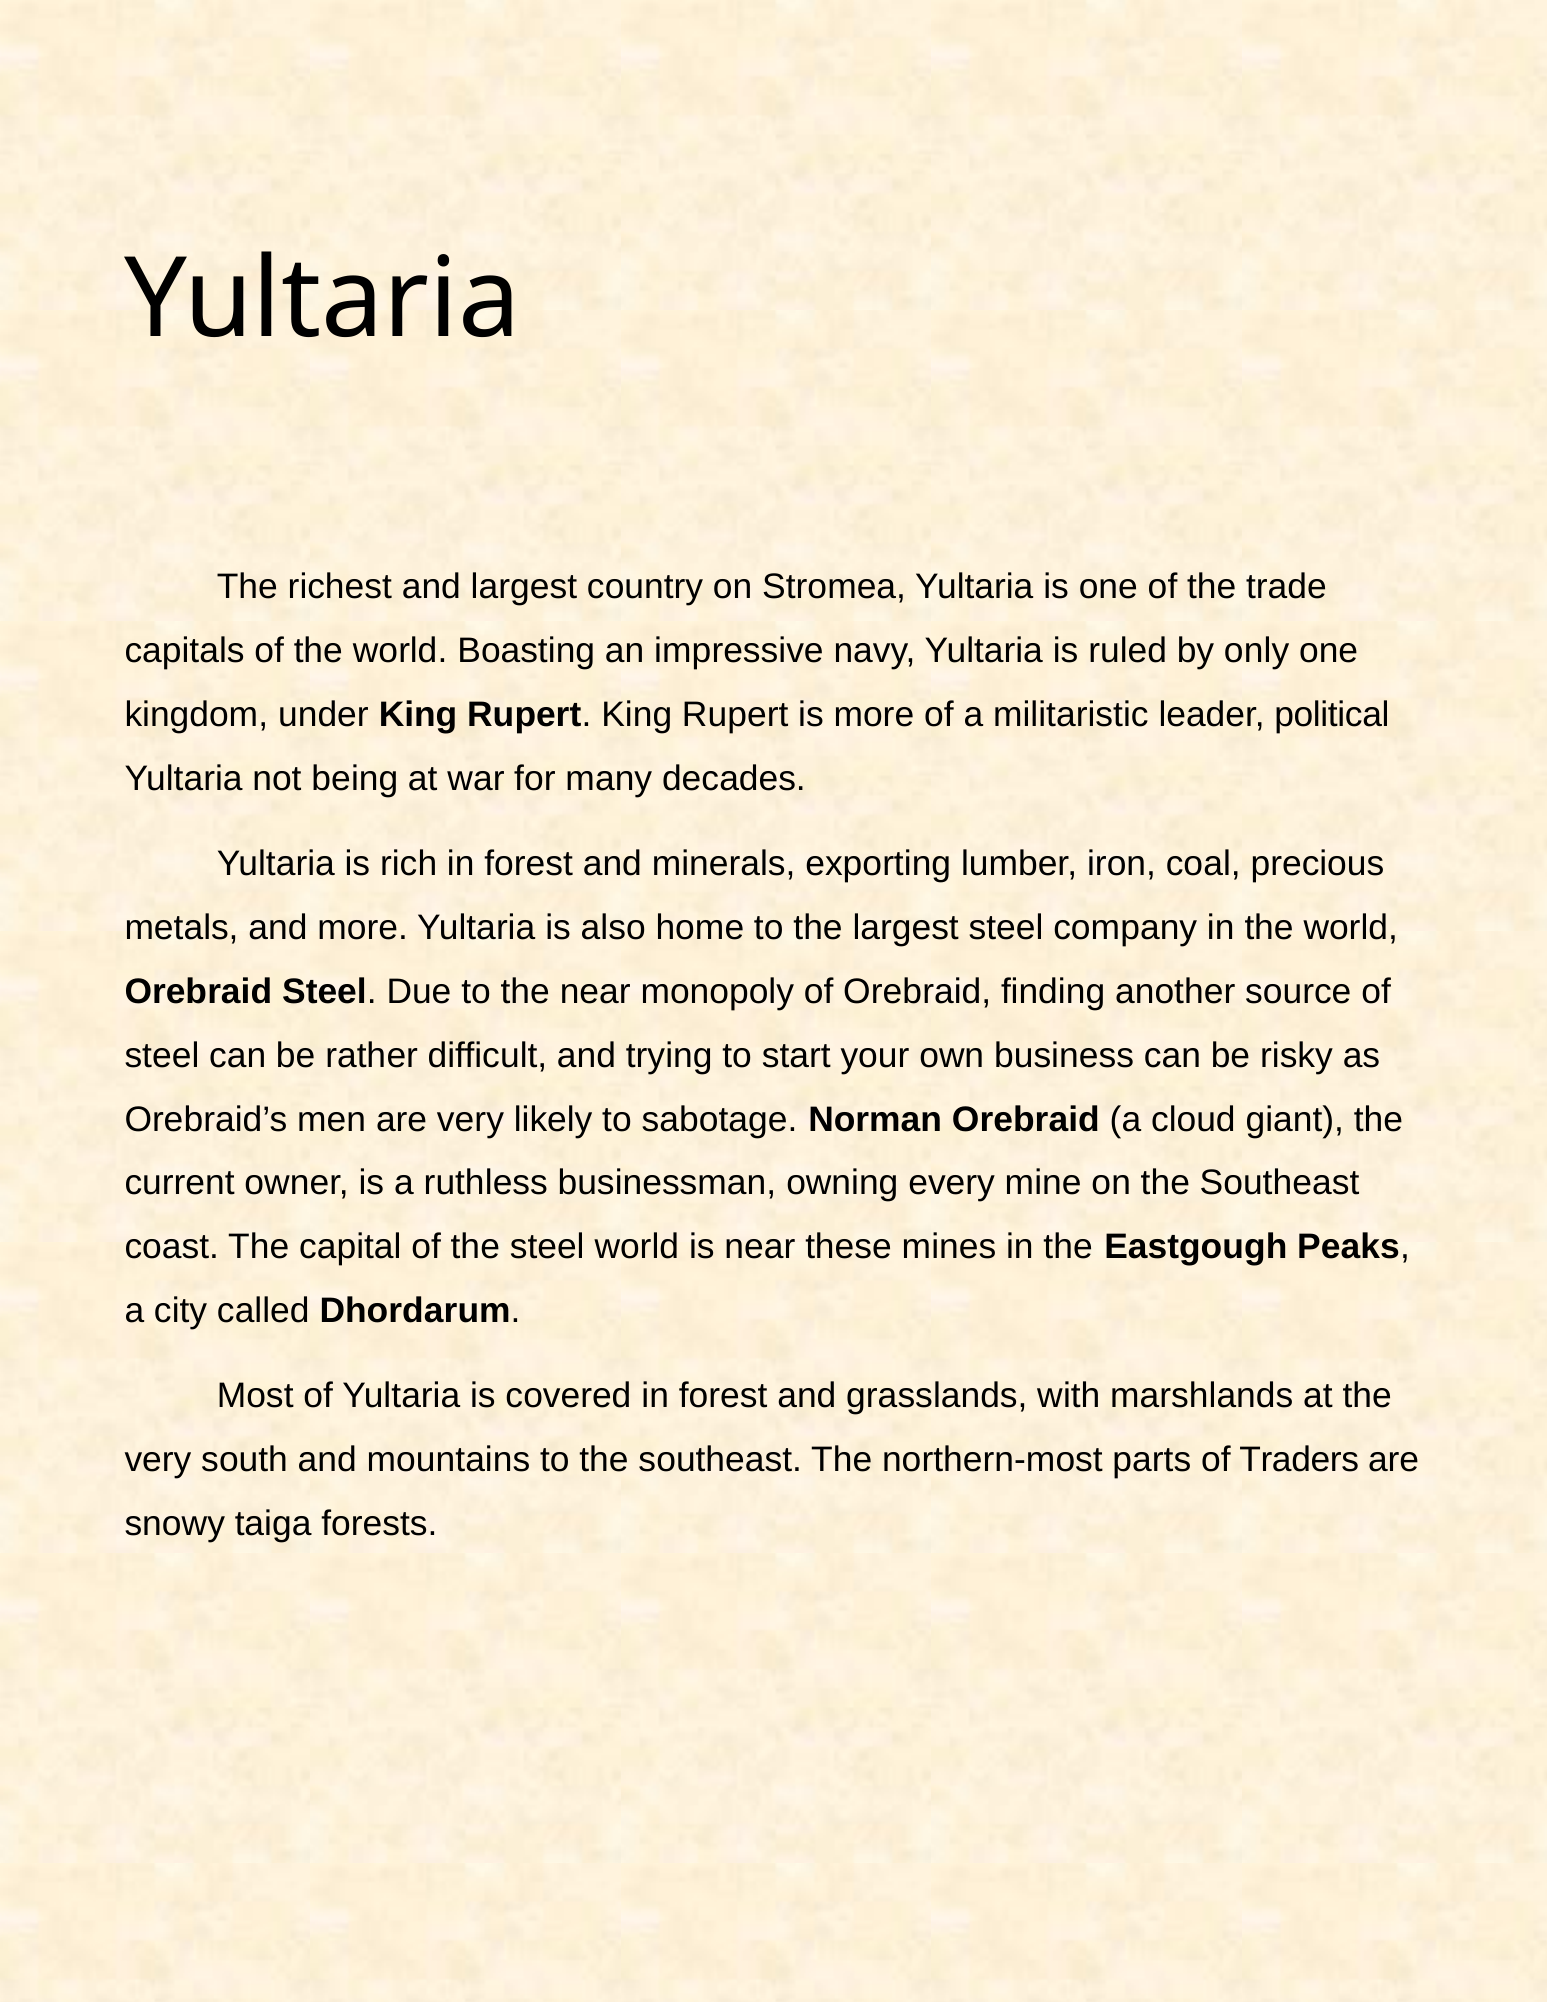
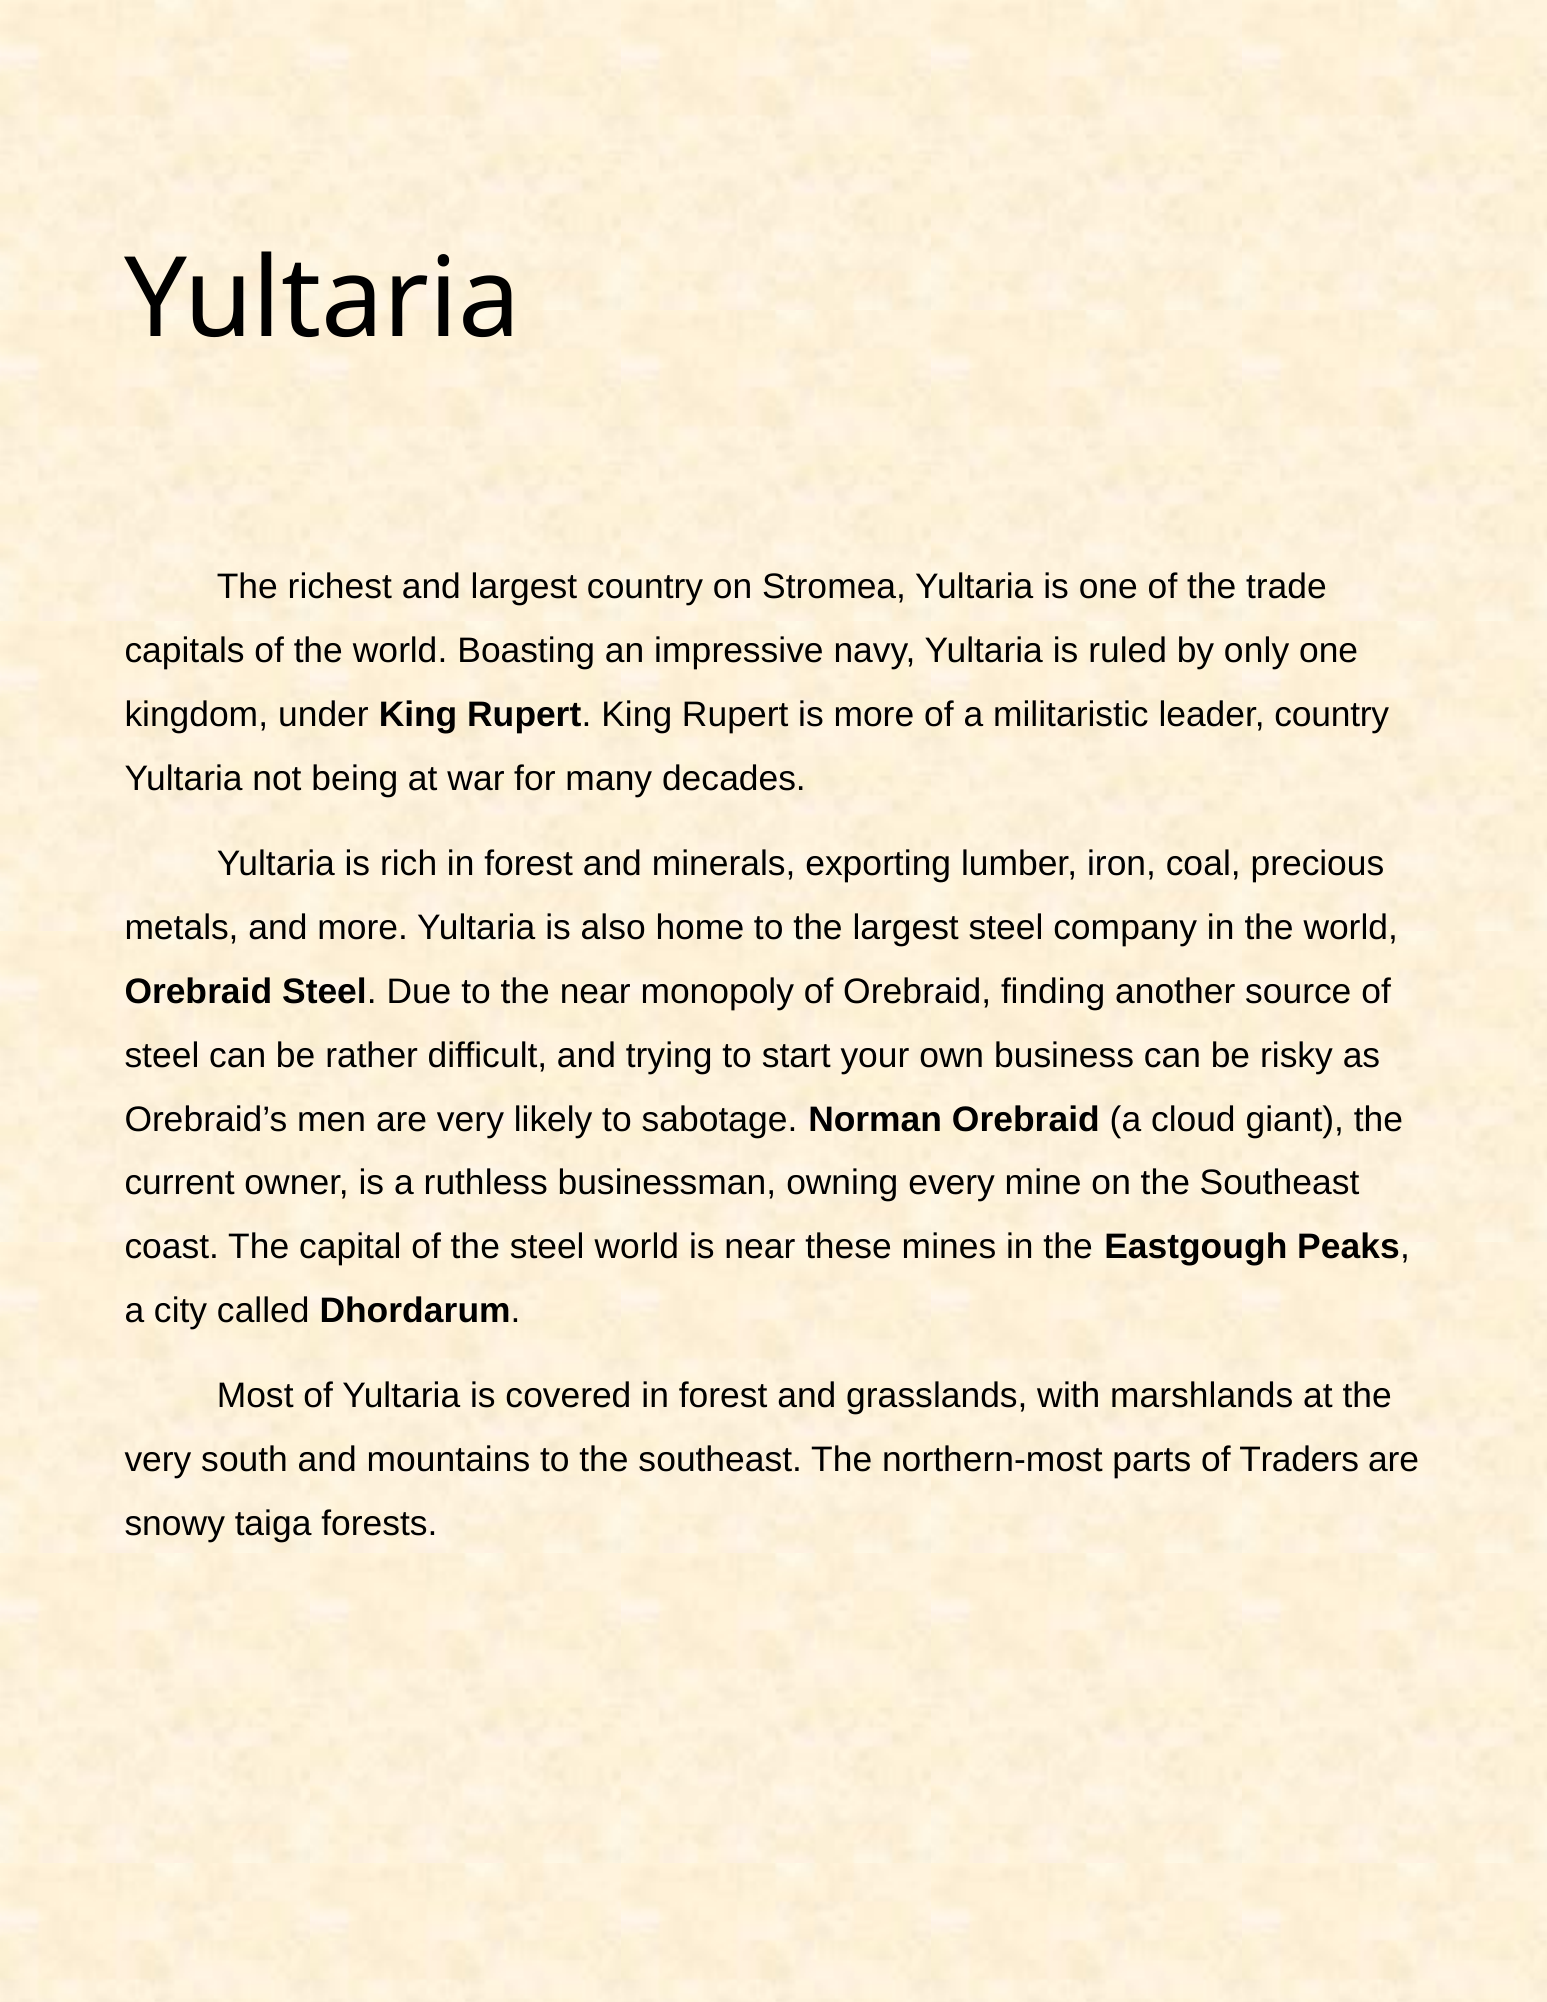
leader political: political -> country (1332, 715)
